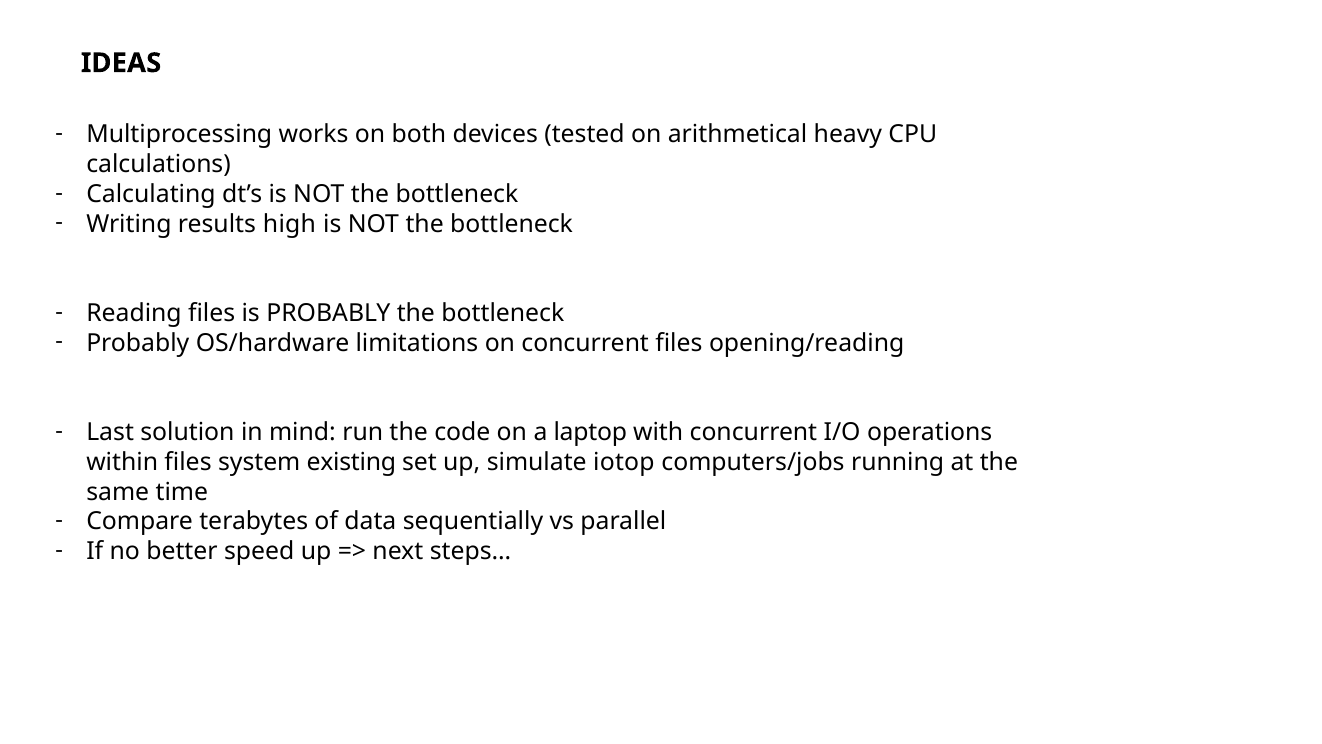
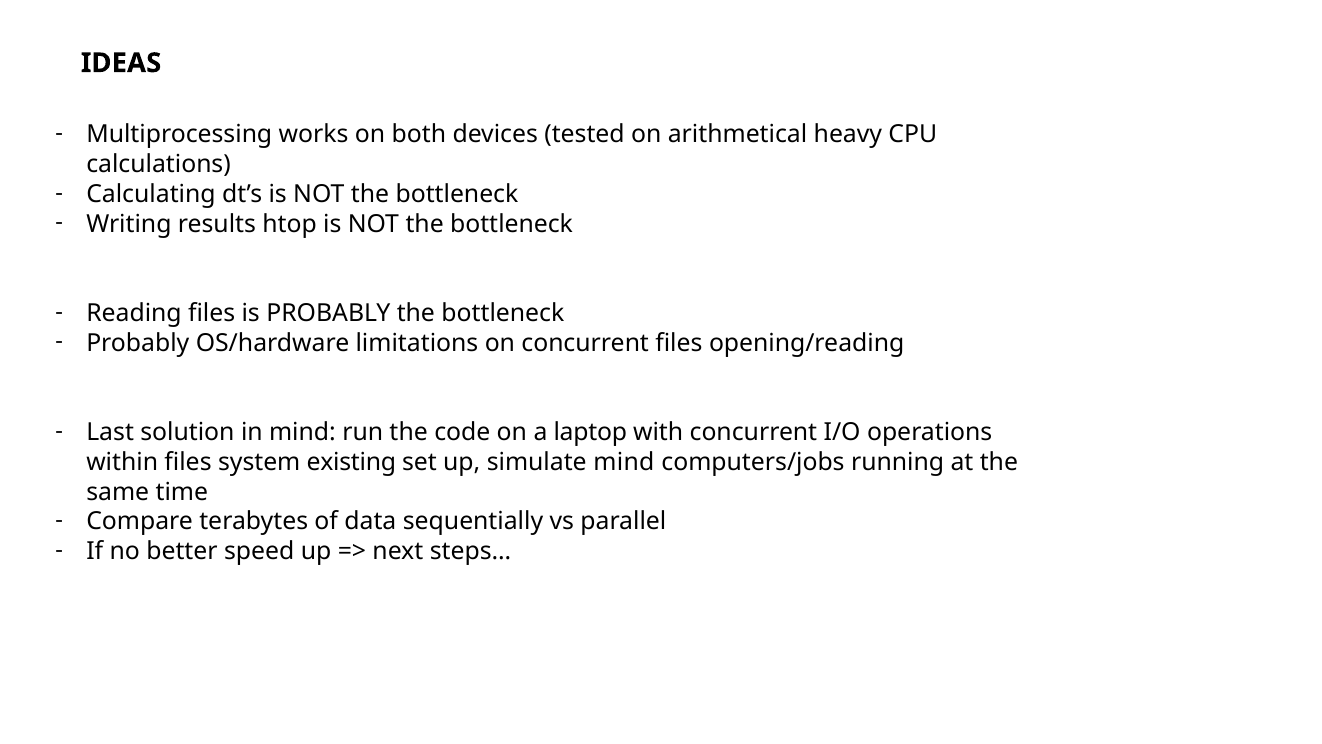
high: high -> htop (290, 224)
simulate iotop: iotop -> mind (624, 462)
